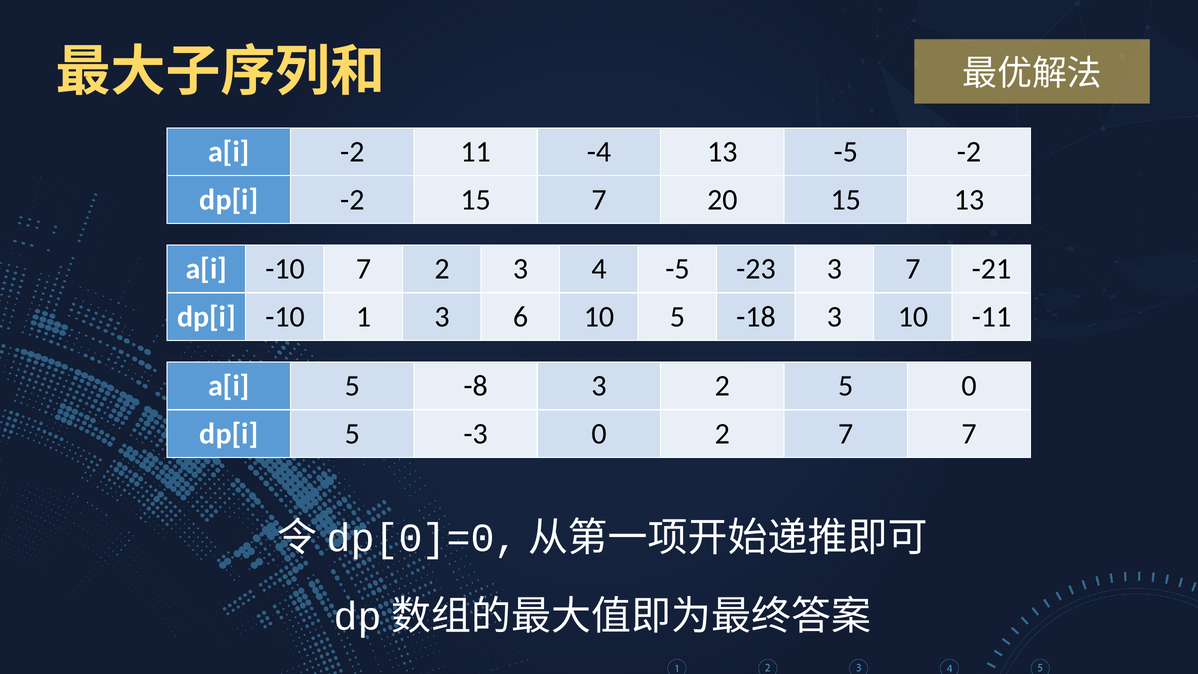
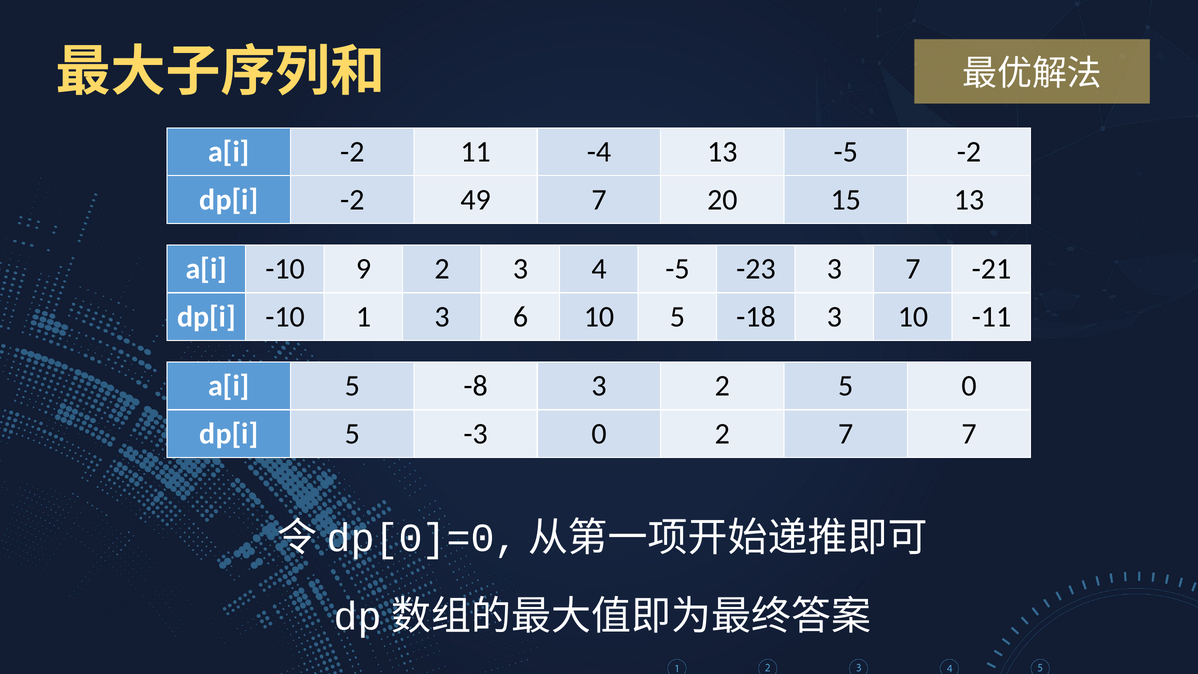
-2 15: 15 -> 49 (476, 200)
-10 7: 7 -> 9 (363, 269)
